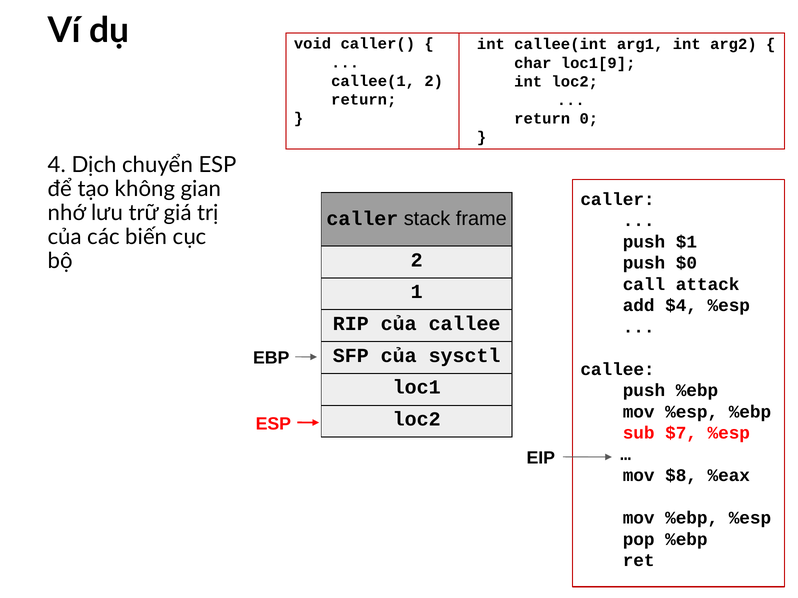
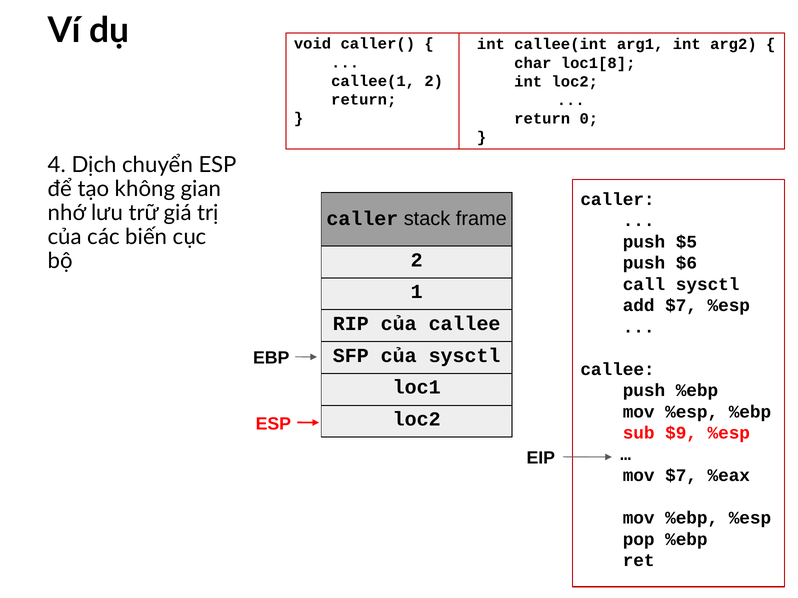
loc1[9: loc1[9 -> loc1[8 (598, 63)
$1: $1 -> $5 (686, 242)
$0: $0 -> $6 (686, 263)
call attack: attack -> sysctl (708, 284)
add $4: $4 -> $7 (681, 306)
$7: $7 -> $9 (681, 433)
mov $8: $8 -> $7 (681, 476)
